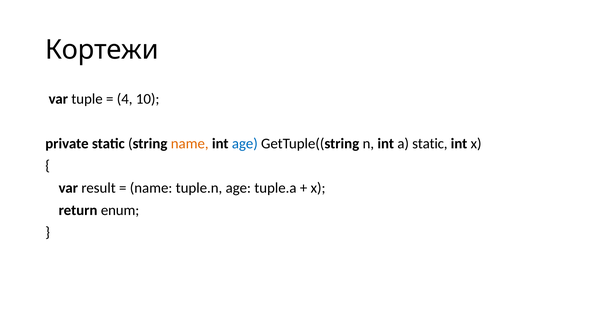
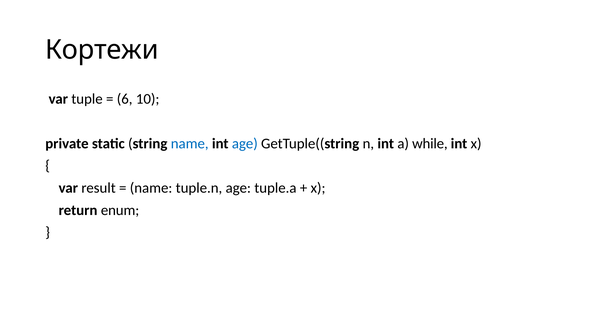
4: 4 -> 6 (125, 99)
name colour: orange -> blue (190, 144)
a static: static -> while (430, 144)
